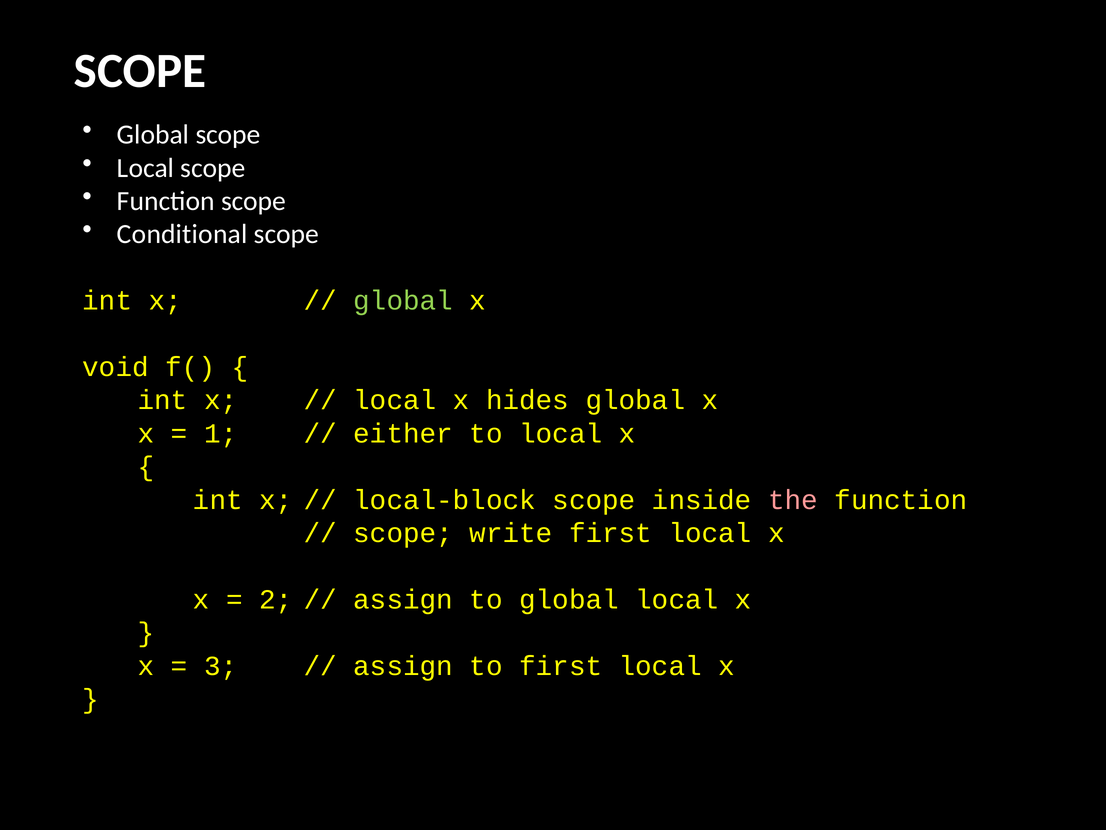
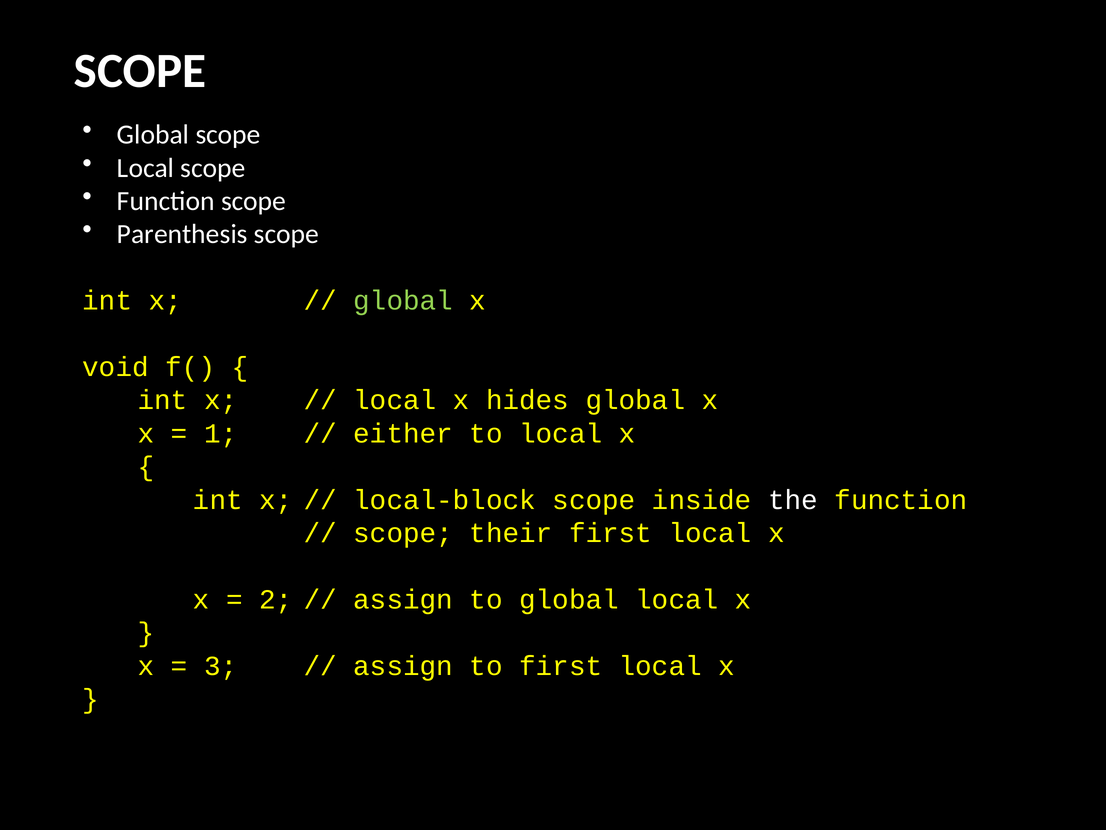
Conditional: Conditional -> Parenthesis (182, 234)
the colour: pink -> white (793, 500)
write: write -> their (511, 533)
